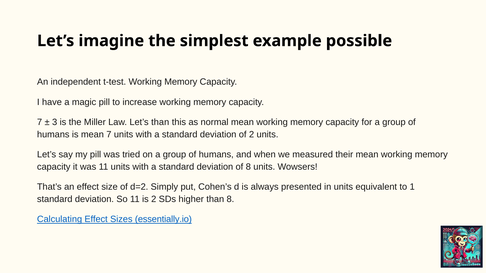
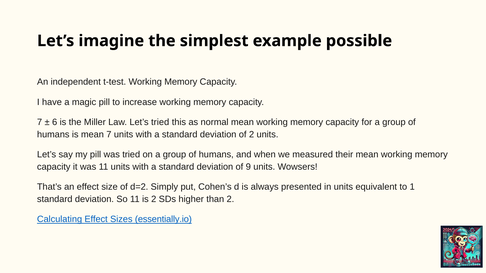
3: 3 -> 6 (55, 122)
Let’s than: than -> tried (160, 122)
of 8: 8 -> 9 (248, 167)
than 8: 8 -> 2 (230, 199)
